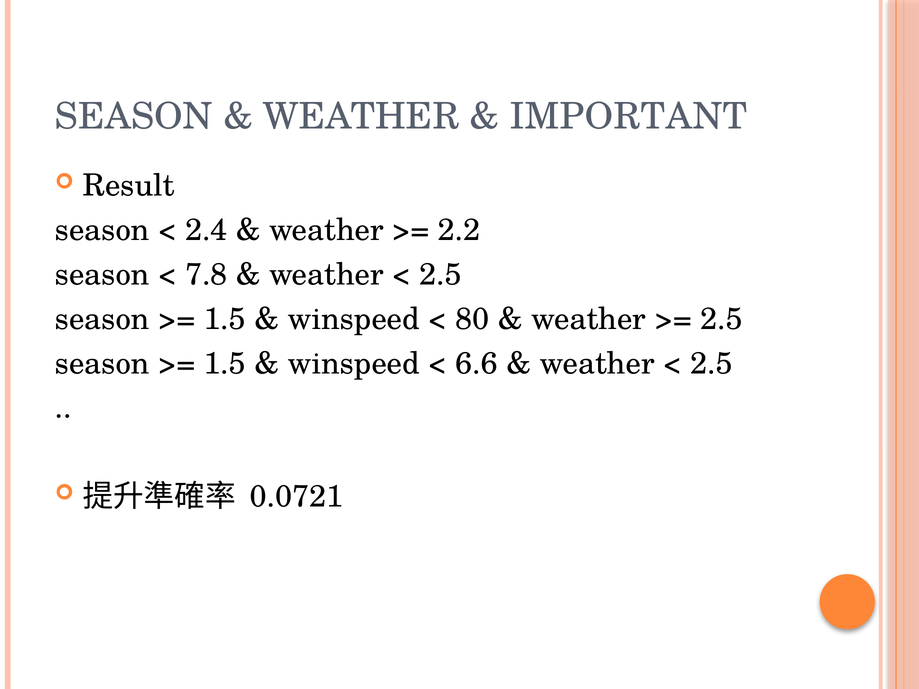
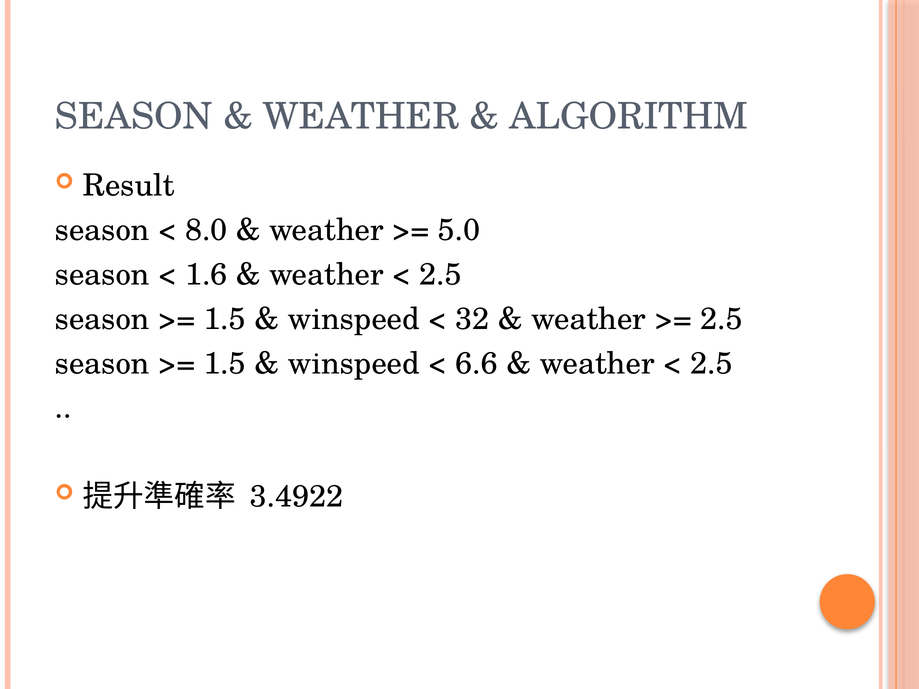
IMPORTANT: IMPORTANT -> ALGORITHM (629, 117)
2.4: 2.4 -> 8.0 (206, 230)
2.2: 2.2 -> 5.0 (459, 230)
7.8: 7.8 -> 1.6 (206, 275)
80: 80 -> 32 (472, 319)
0.0721: 0.0721 -> 3.4922 (297, 497)
